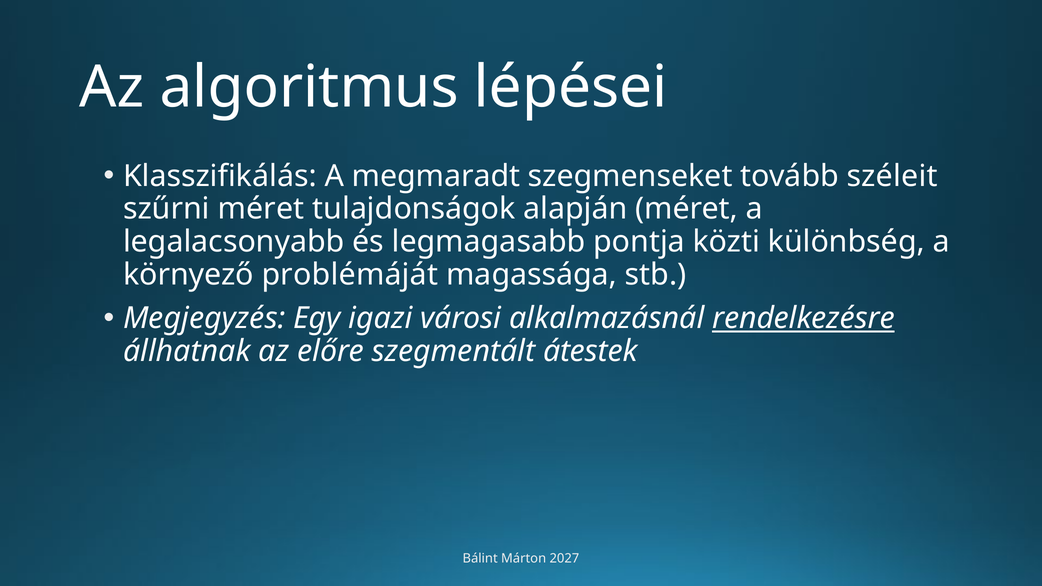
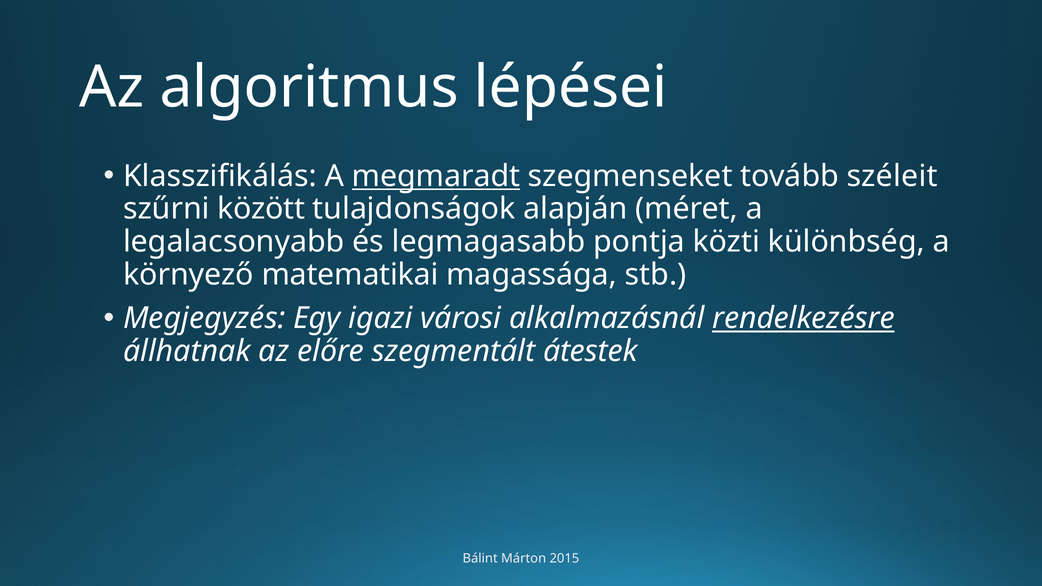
megmaradt underline: none -> present (436, 176)
szűrni méret: méret -> között (261, 209)
problémáját: problémáját -> matematikai (350, 275)
2027: 2027 -> 2015 (564, 559)
